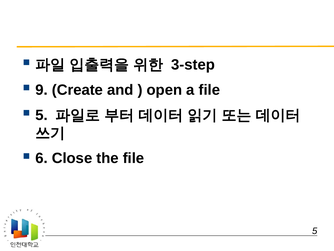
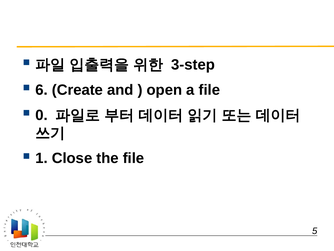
9: 9 -> 6 (42, 90)
5: 5 -> 0 (42, 115)
6: 6 -> 1 (42, 158)
